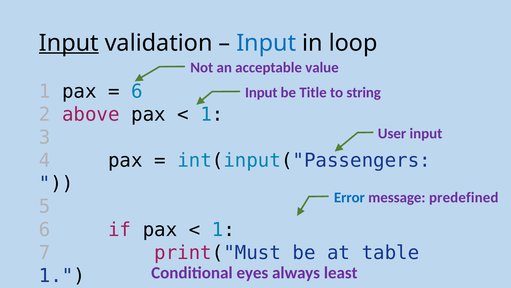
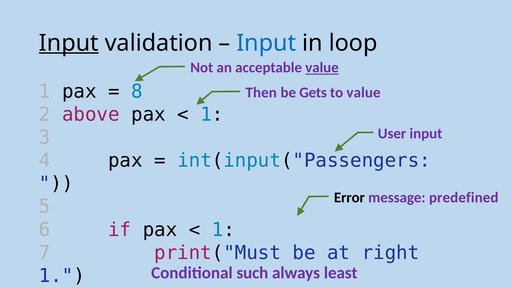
value underline: none -> present (322, 68)
6: 6 -> 8 (137, 91)
Input: Input -> Then (261, 92)
Title: Title -> Gets (313, 92)
to string: string -> value (364, 92)
Error colour: blue -> black (349, 197)
table: table -> right (391, 252)
eyes: eyes -> such (252, 272)
